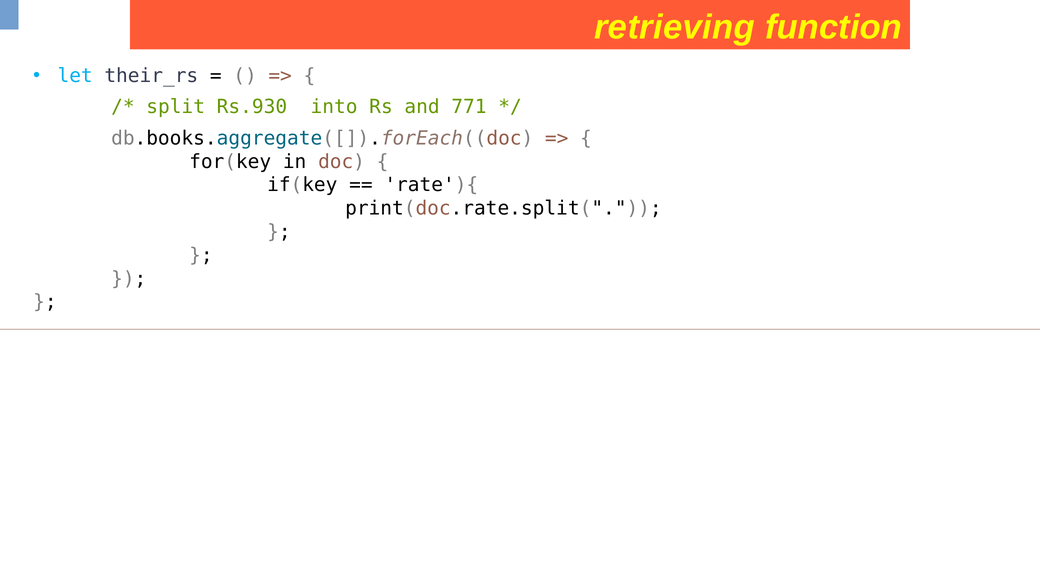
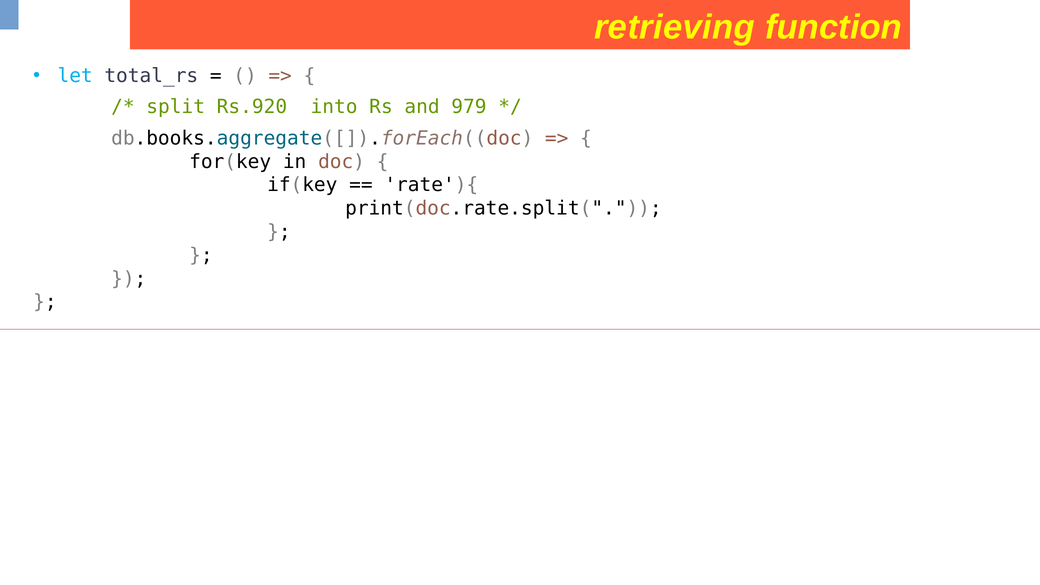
their_rs: their_rs -> total_rs (151, 76)
Rs.930: Rs.930 -> Rs.920 (252, 107)
771: 771 -> 979 (469, 107)
